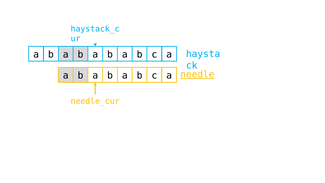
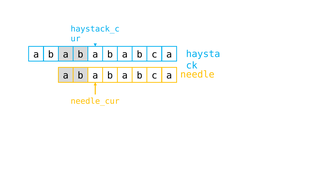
needle underline: present -> none (197, 74)
